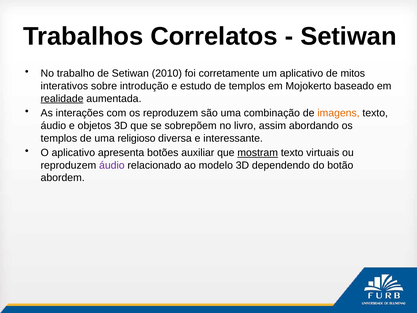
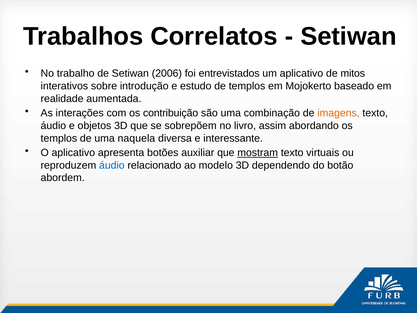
2010: 2010 -> 2006 (167, 73)
corretamente: corretamente -> entrevistados (229, 73)
realidade underline: present -> none (62, 99)
os reproduzem: reproduzem -> contribuição (171, 113)
religioso: religioso -> naquela (136, 138)
áudio colour: purple -> blue (112, 165)
